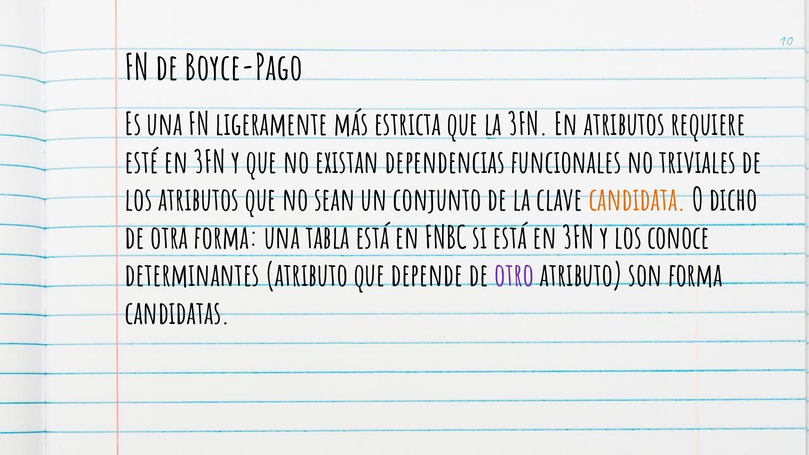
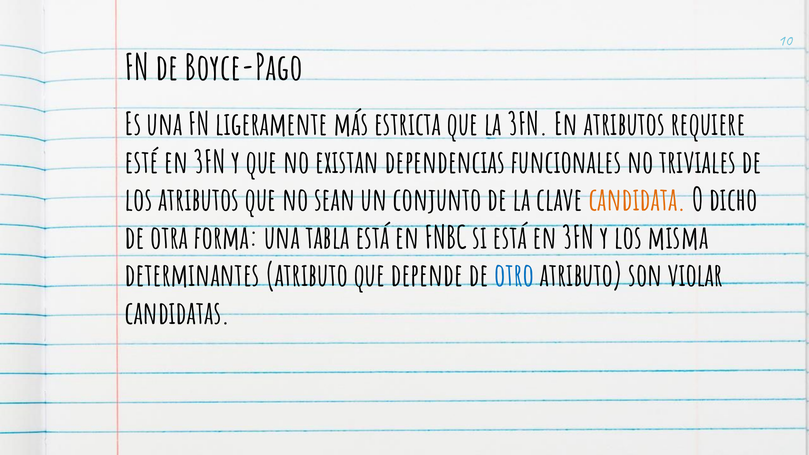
conoce: conoce -> misma (678, 238)
otro colour: purple -> blue (514, 276)
son forma: forma -> violar (696, 276)
